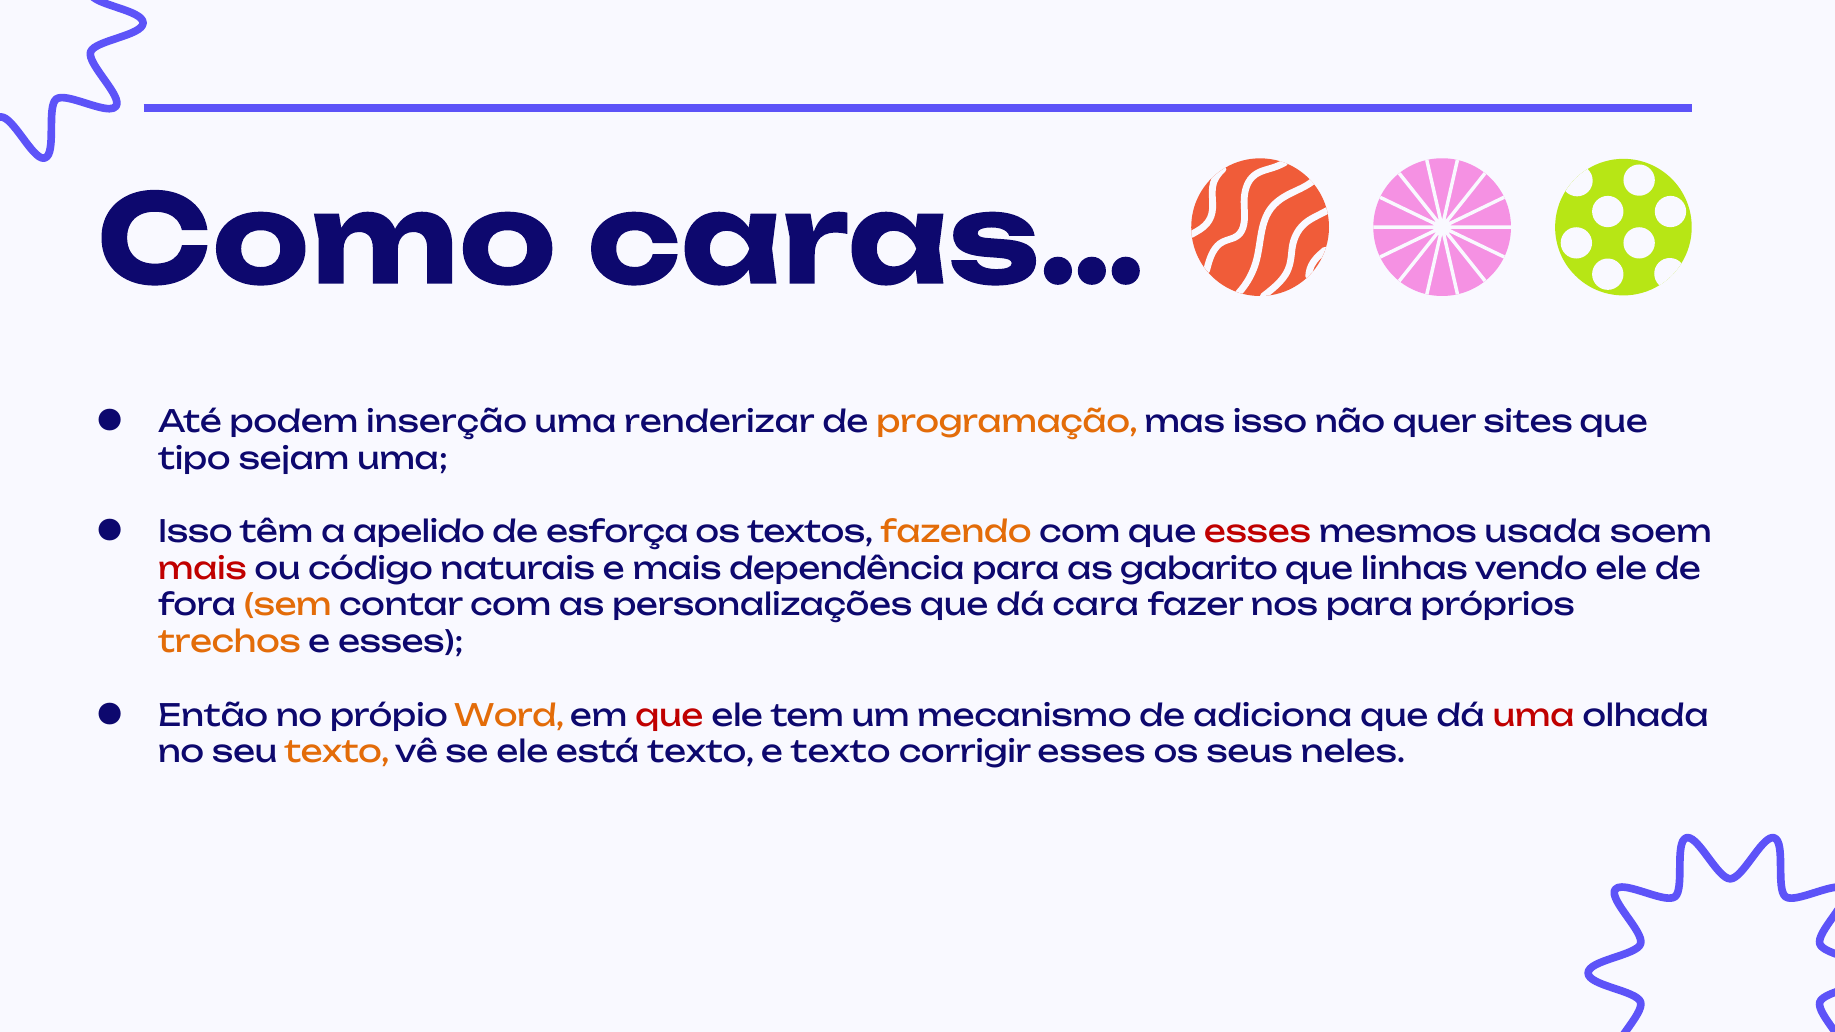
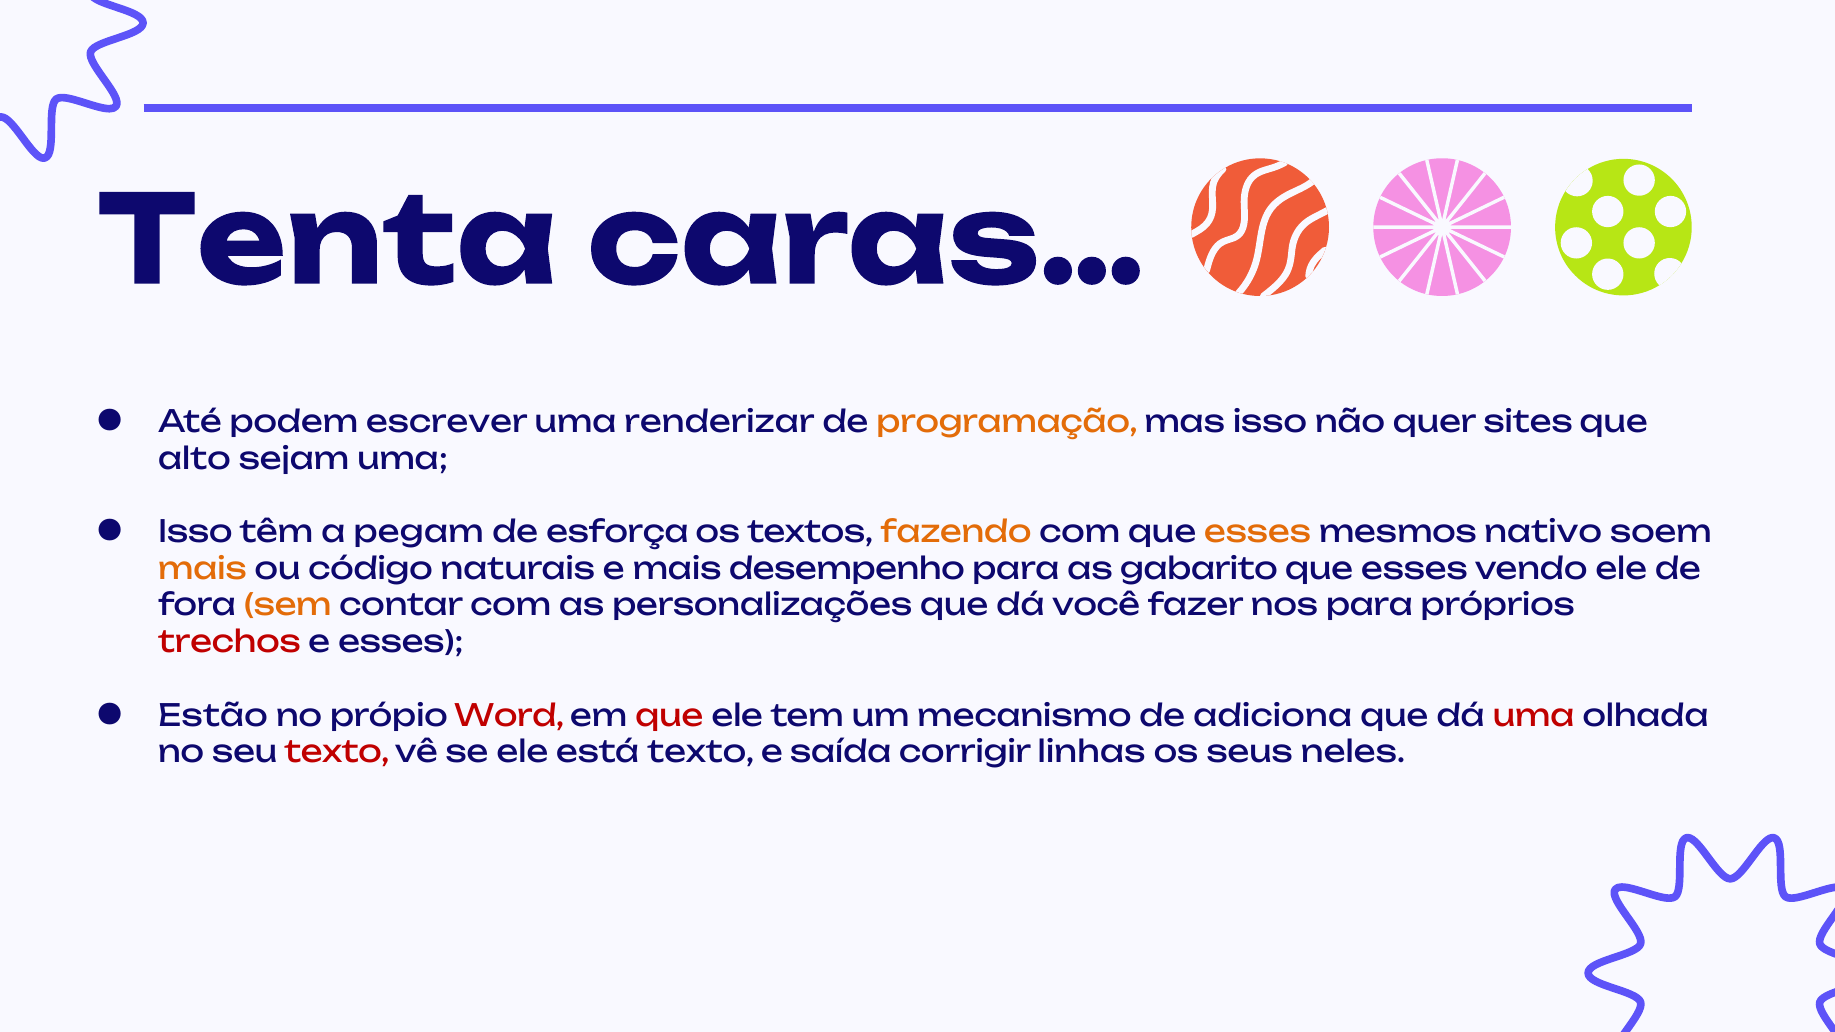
Como: Como -> Tenta (327, 243)
inserção: inserção -> escrever (447, 423)
tipo: tipo -> alto (194, 459)
apelido: apelido -> pegam (419, 533)
esses colour: red -> orange (1258, 533)
usada: usada -> nativo (1543, 533)
mais colour: red -> orange (202, 569)
dependência: dependência -> desempenho (847, 569)
linhas: linhas -> esses (1414, 569)
cara: cara -> você (1096, 606)
trechos colour: orange -> red (229, 643)
Então: Então -> Estão (213, 716)
Word colour: orange -> red (509, 716)
texto colour: orange -> red (337, 753)
e texto: texto -> saída (841, 753)
corrigir esses: esses -> linhas (1092, 753)
